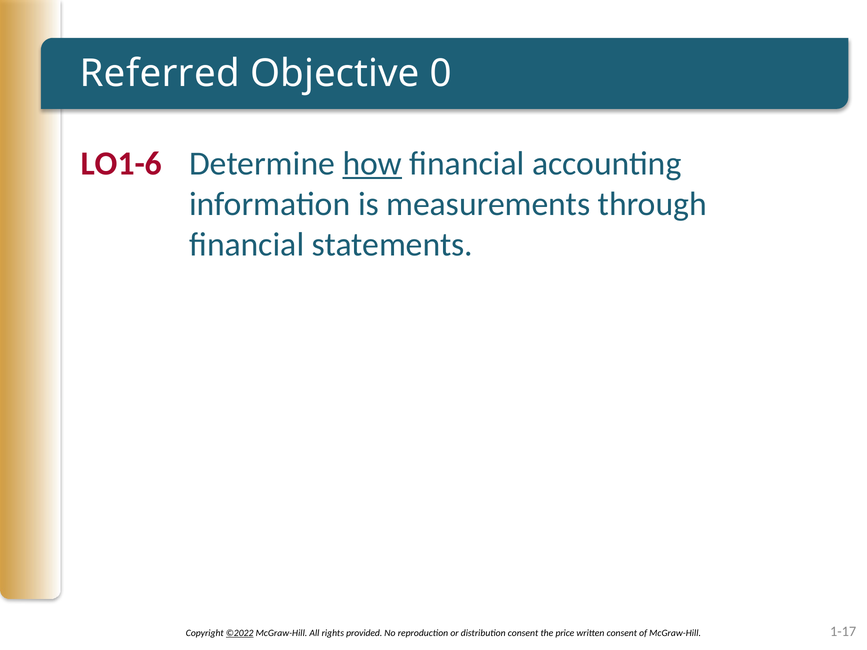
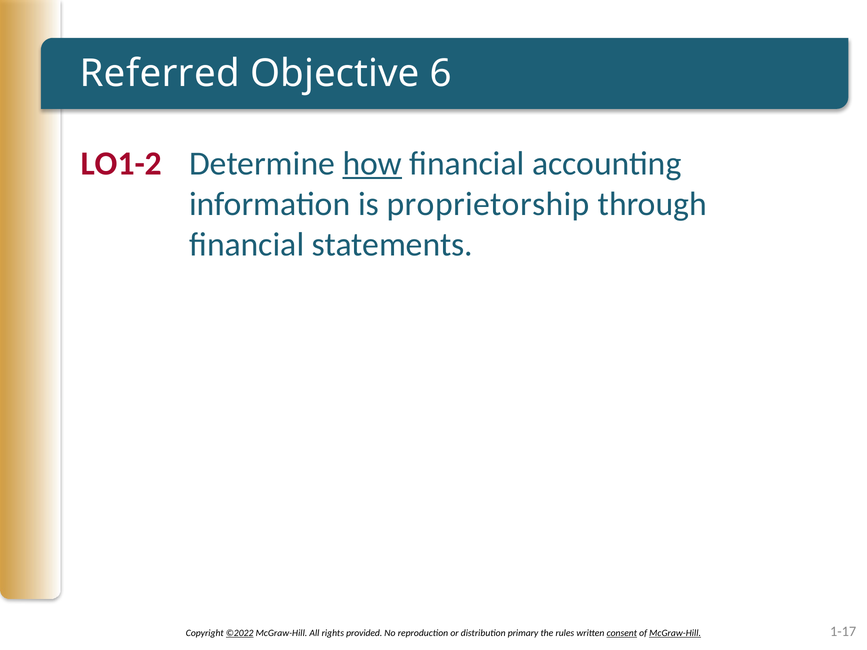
0: 0 -> 6 (441, 73)
LO1-6: LO1-6 -> LO1-2 (121, 164)
measurements: measurements -> proprietorship (488, 204)
distribution consent: consent -> primary (523, 633)
price: price -> rules (565, 633)
consent underline: none -> present (622, 633)
McGraw-Hill underline: none -> present (675, 633)
